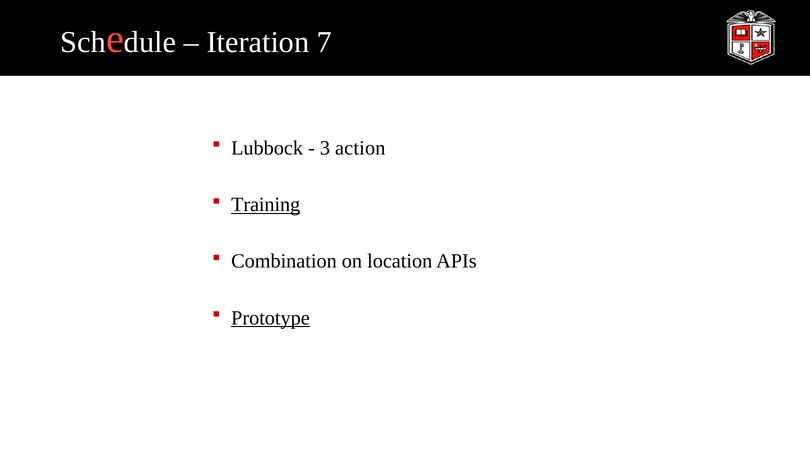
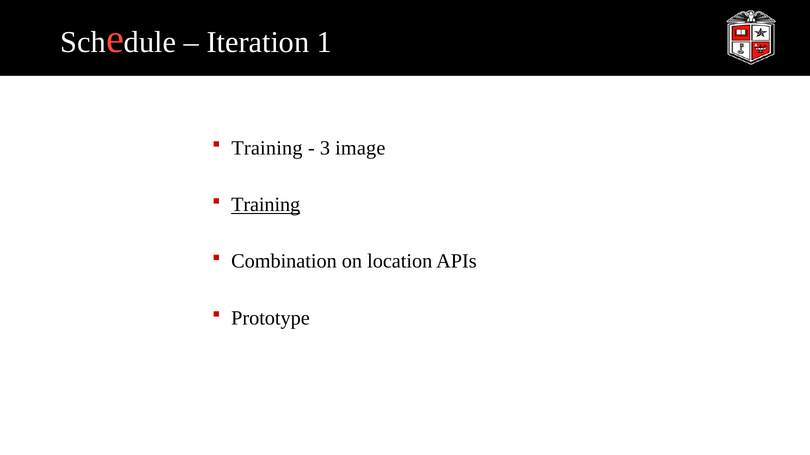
7: 7 -> 1 (324, 42)
Lubbock: Lubbock -> Training (267, 148)
action: action -> image (360, 148)
Prototype underline: present -> none (270, 318)
